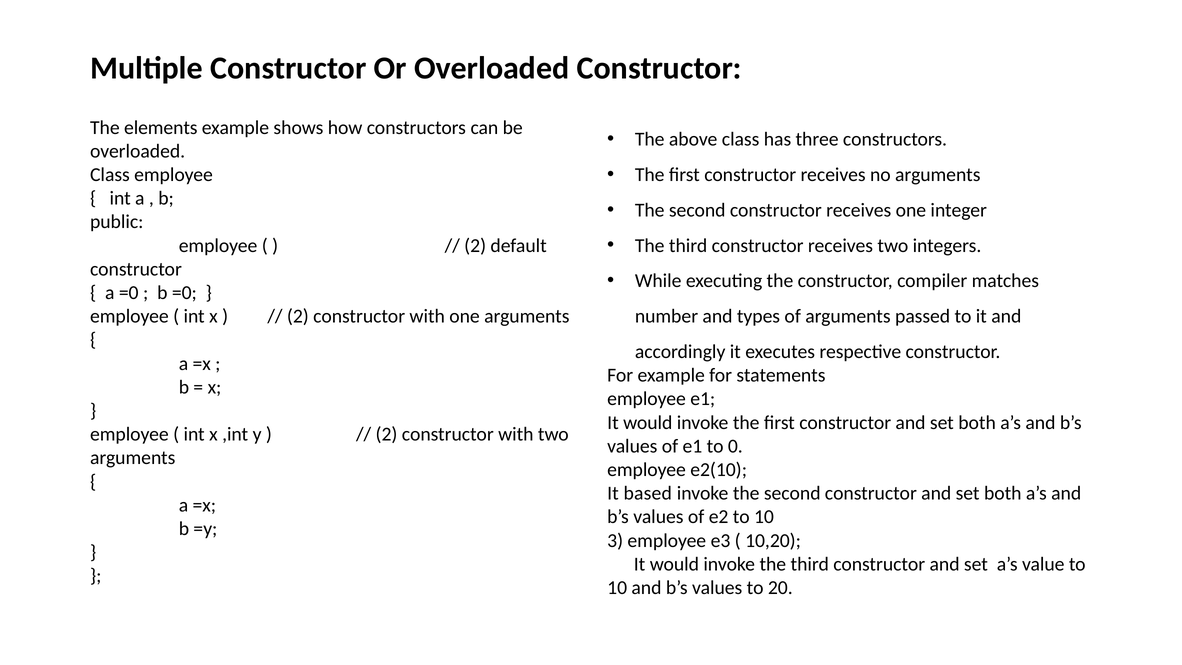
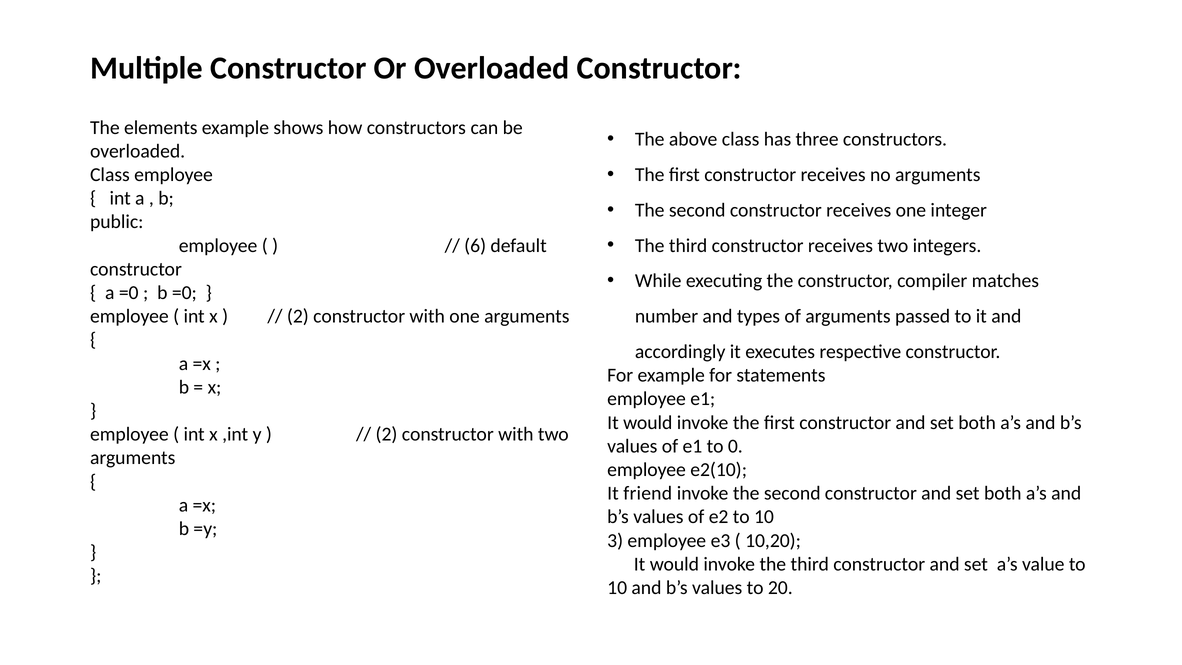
2: 2 -> 6 (475, 245)
based: based -> friend (648, 493)
